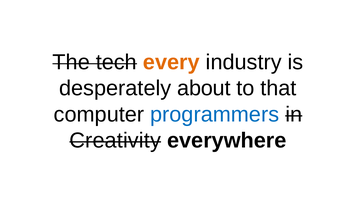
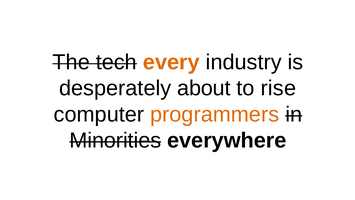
that: that -> rise (278, 88)
programmers colour: blue -> orange (215, 114)
Creativity: Creativity -> Minorities (115, 140)
